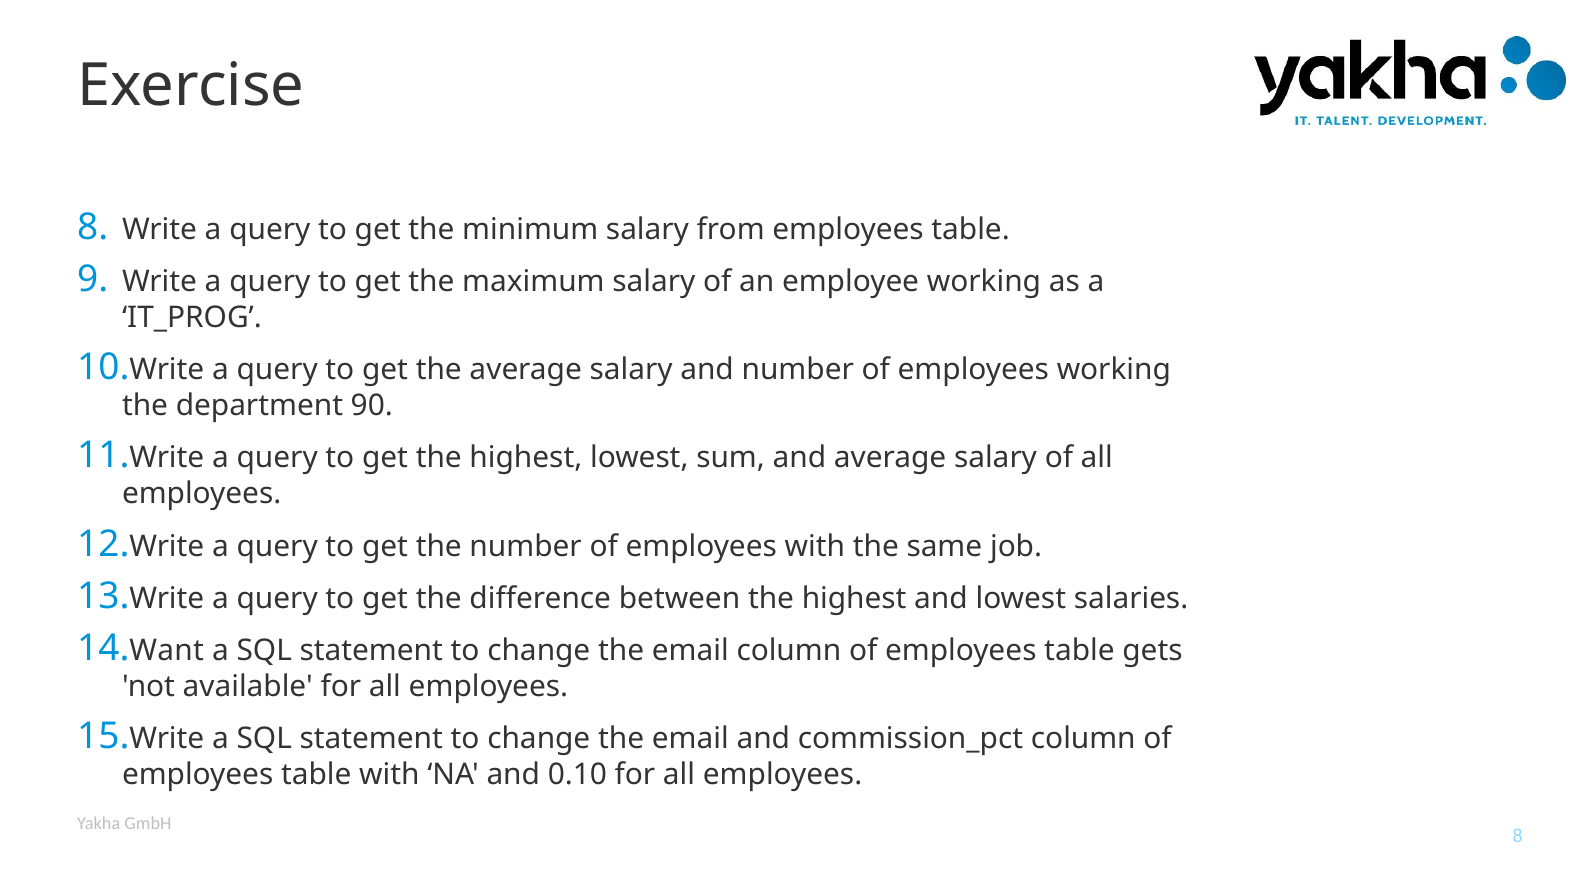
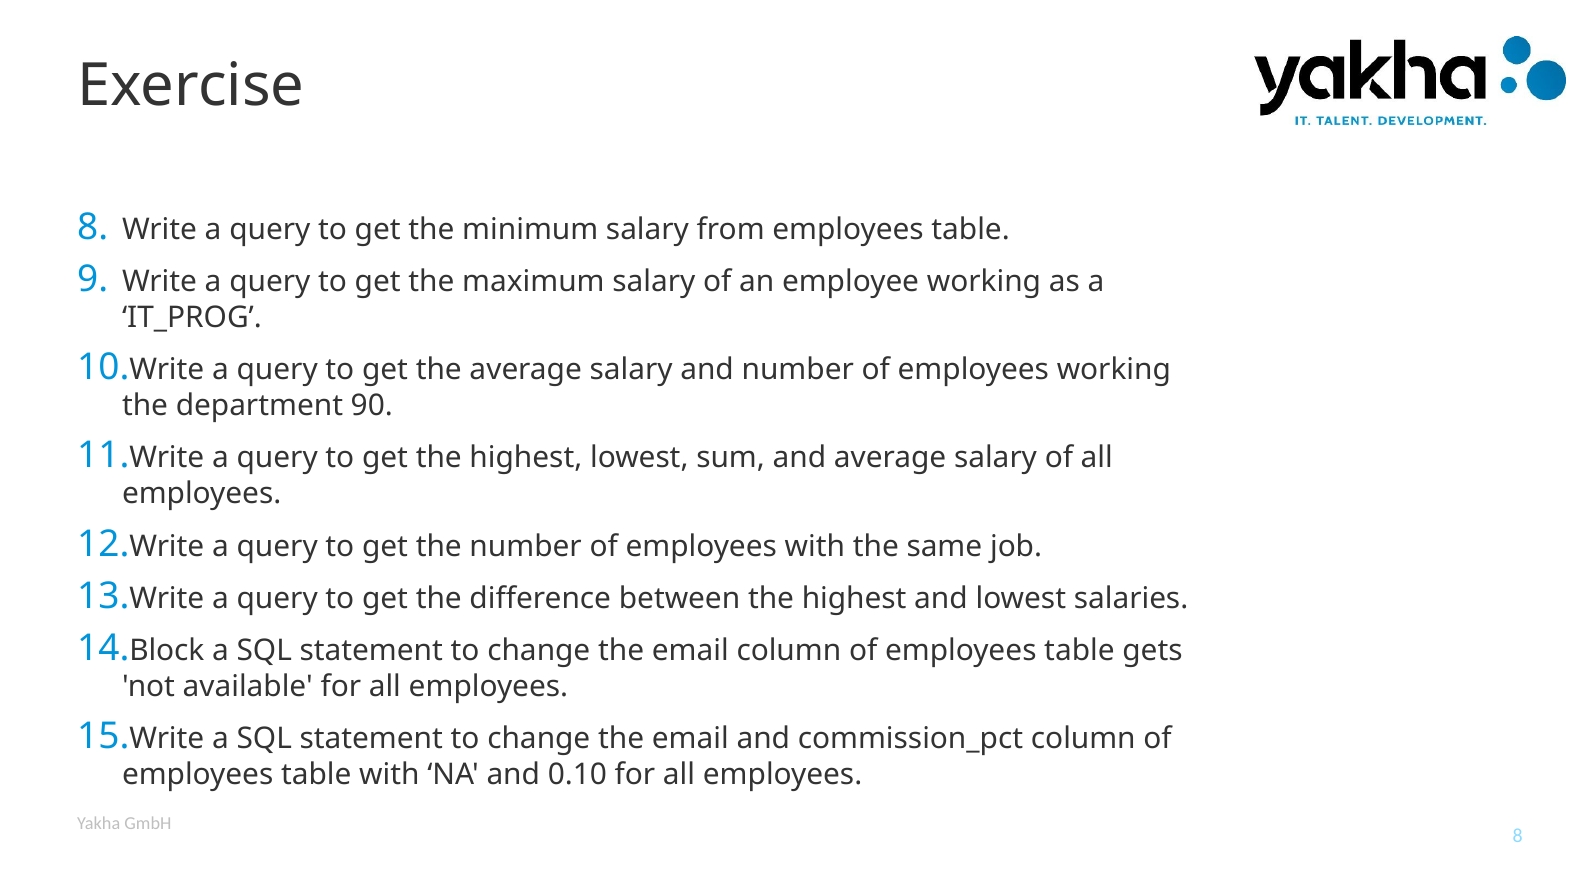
Want: Want -> Block (167, 651)
